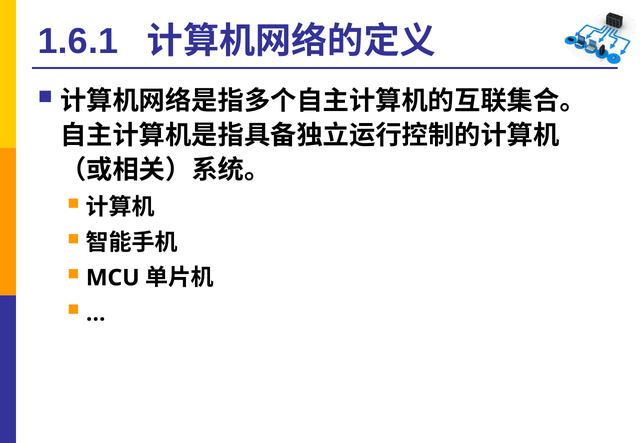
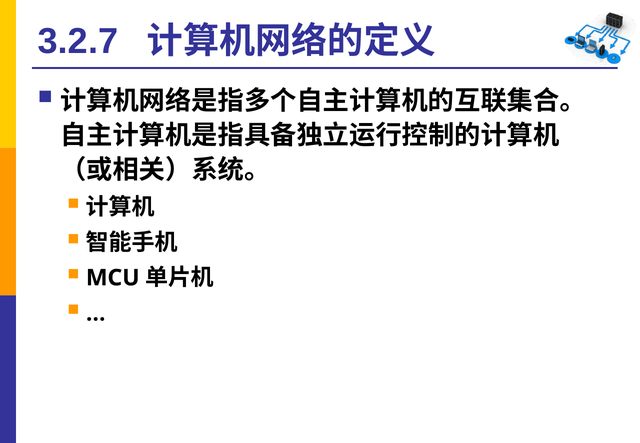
1.6.1: 1.6.1 -> 3.2.7 (78, 41)
